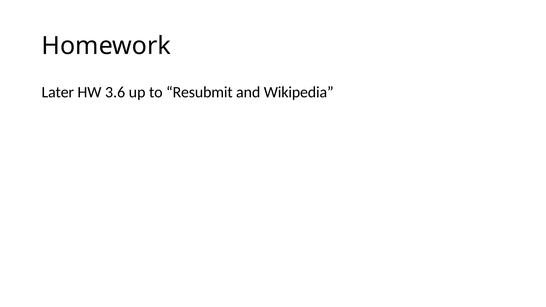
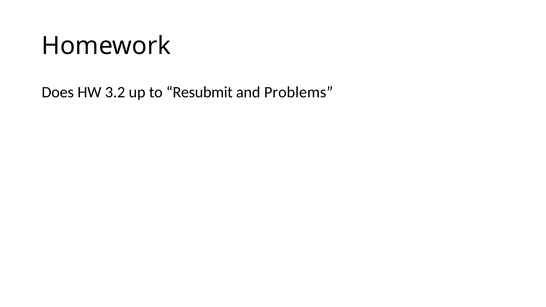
Later: Later -> Does (58, 92)
3.6: 3.6 -> 3.2 (115, 92)
Wikipedia: Wikipedia -> Problems (299, 92)
